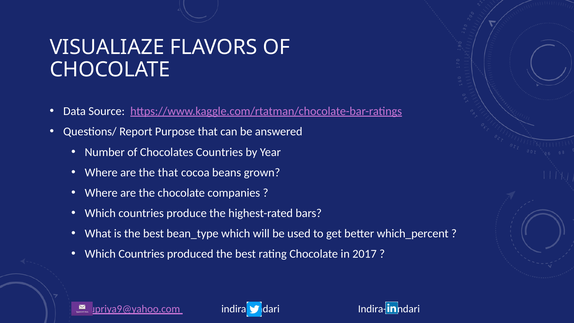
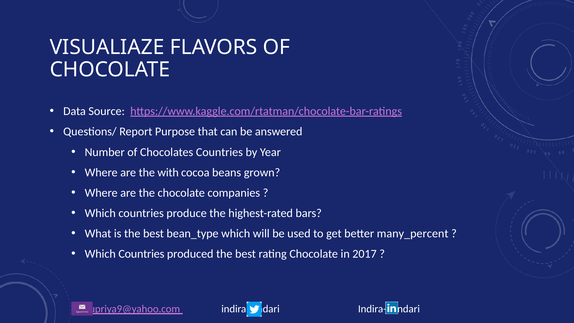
the that: that -> with (168, 172)
which_percent: which_percent -> many_percent (413, 233)
